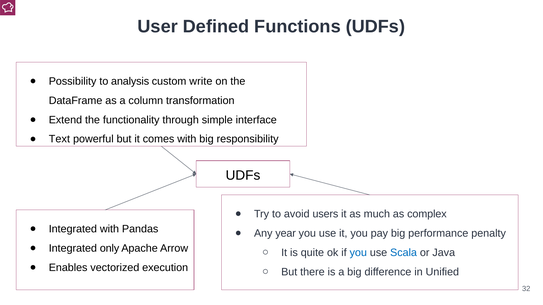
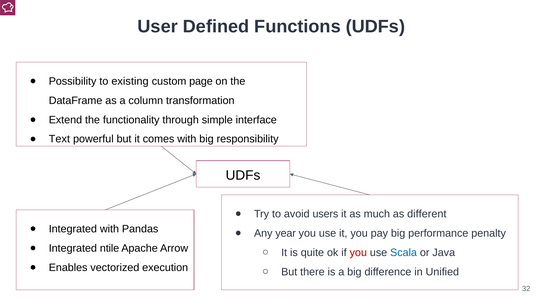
analysis: analysis -> existing (130, 81)
write: write -> page (201, 81)
complex: complex -> different (427, 214)
only: only -> ntile (110, 249)
you colour: blue -> red (358, 253)
